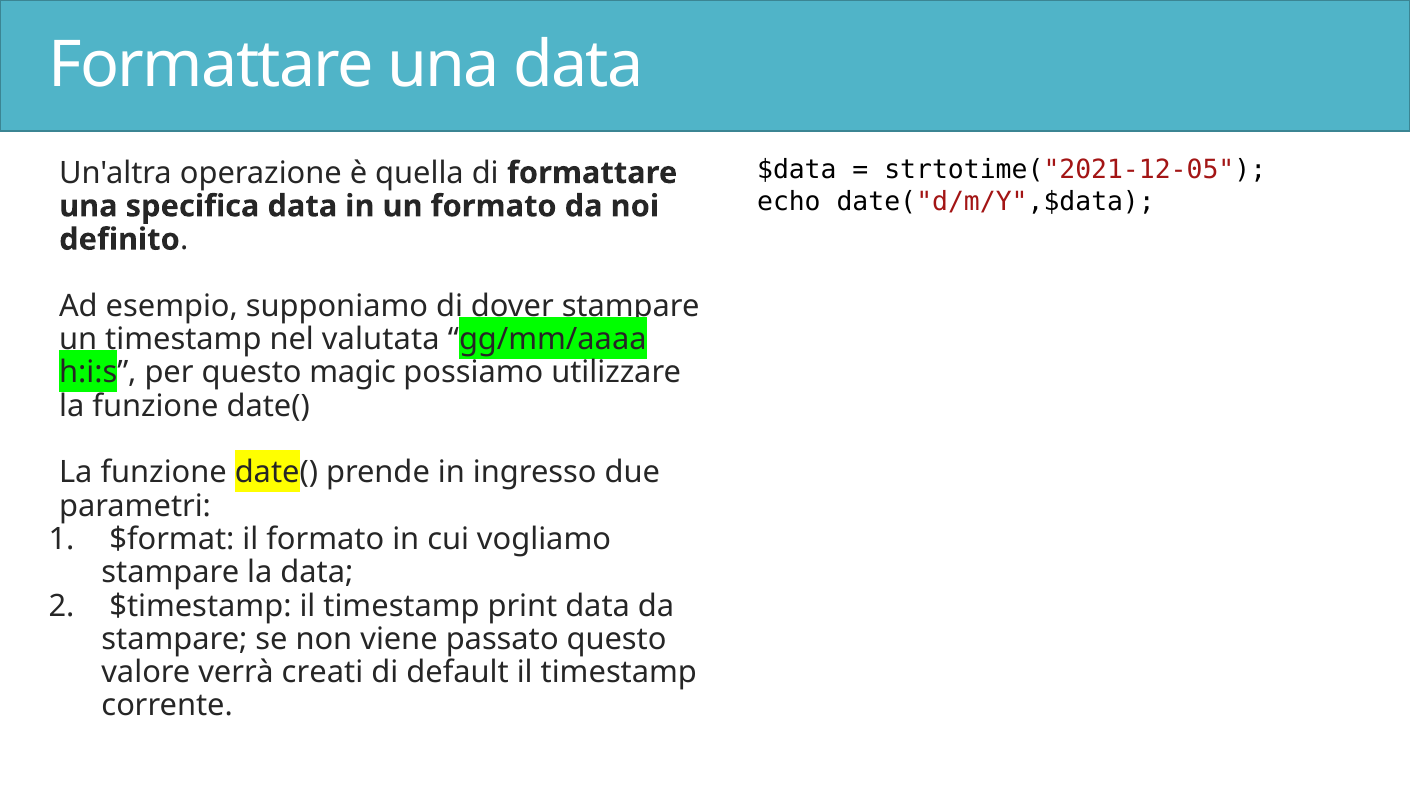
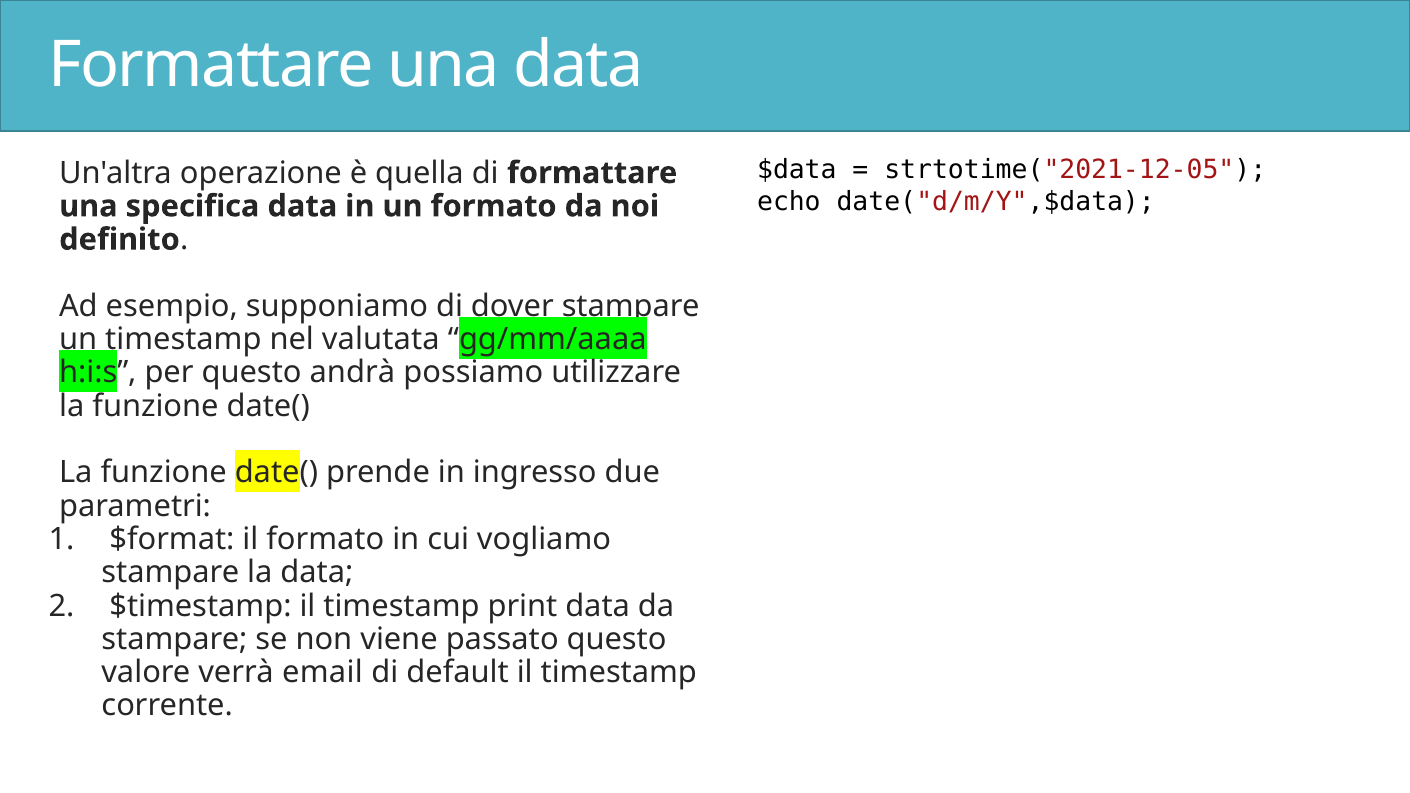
magic: magic -> andrà (352, 373)
creati: creati -> email (322, 673)
